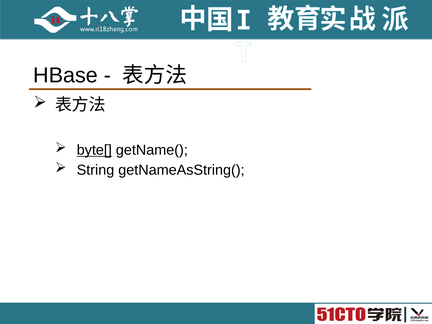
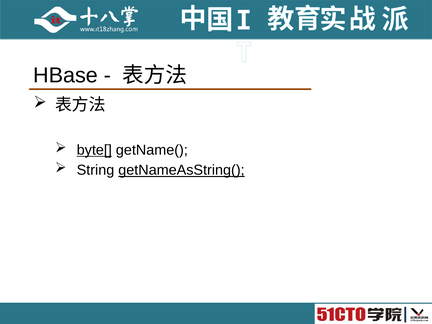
getNameAsString( underline: none -> present (181, 170)
